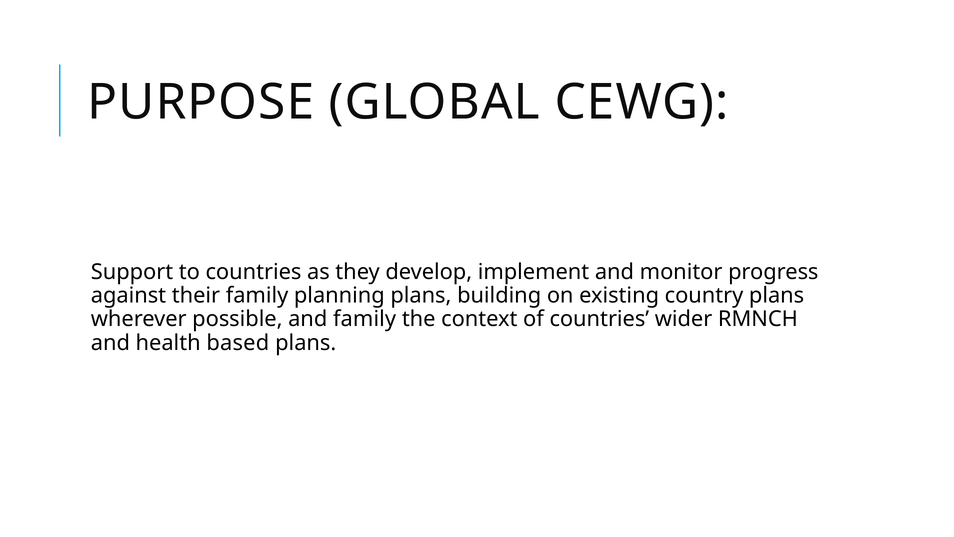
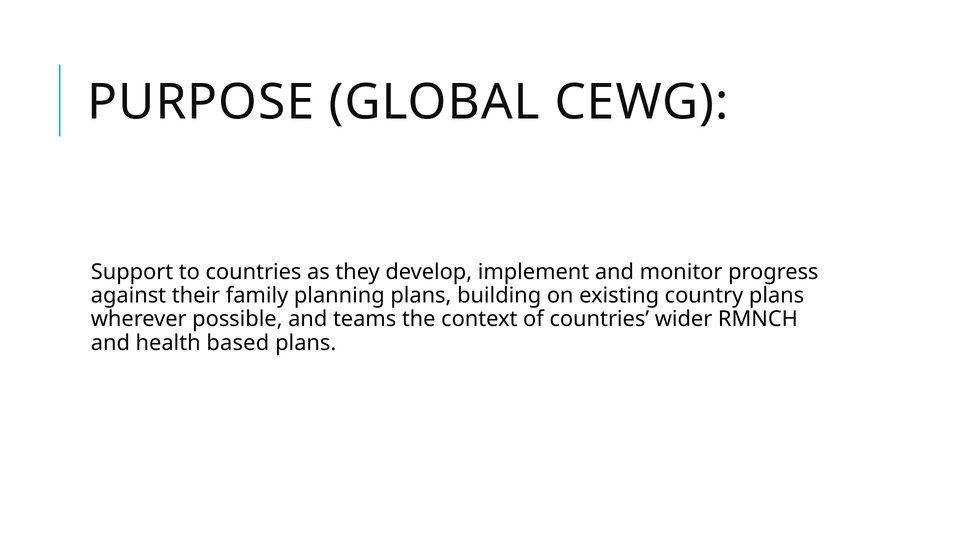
and family: family -> teams (365, 319)
